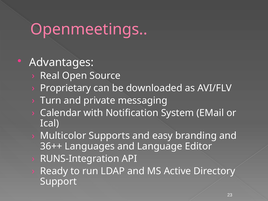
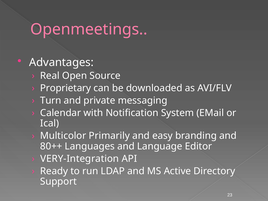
Supports: Supports -> Primarily (109, 136)
36++: 36++ -> 80++ (51, 146)
RUNS-Integration: RUNS-Integration -> VERY-Integration (80, 159)
